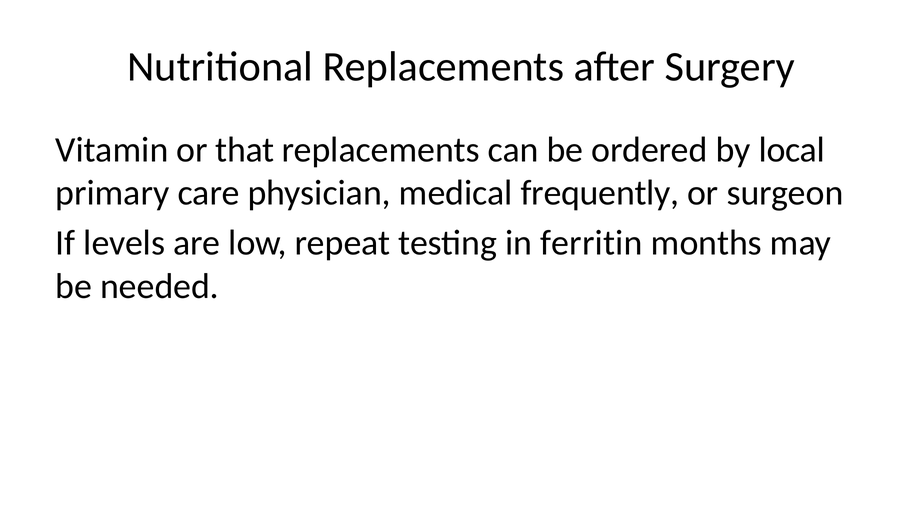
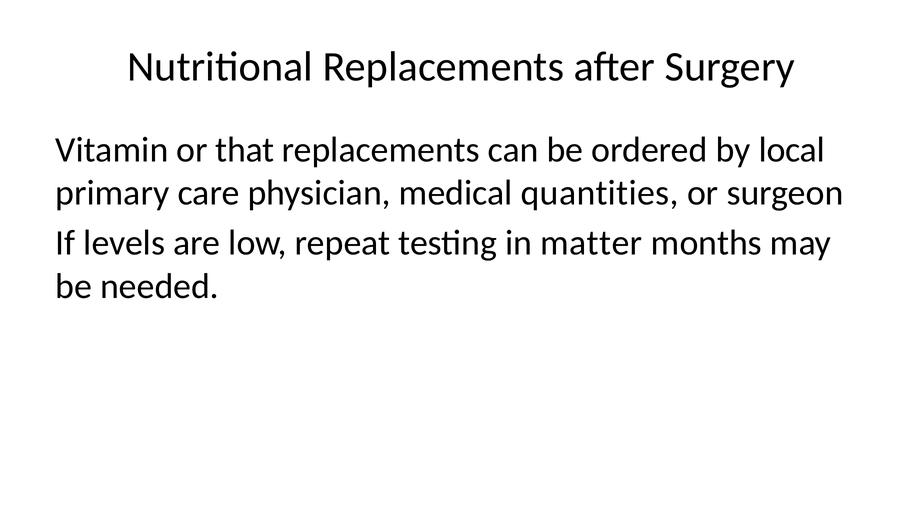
frequently: frequently -> quantities (600, 193)
ferritin: ferritin -> matter (591, 243)
